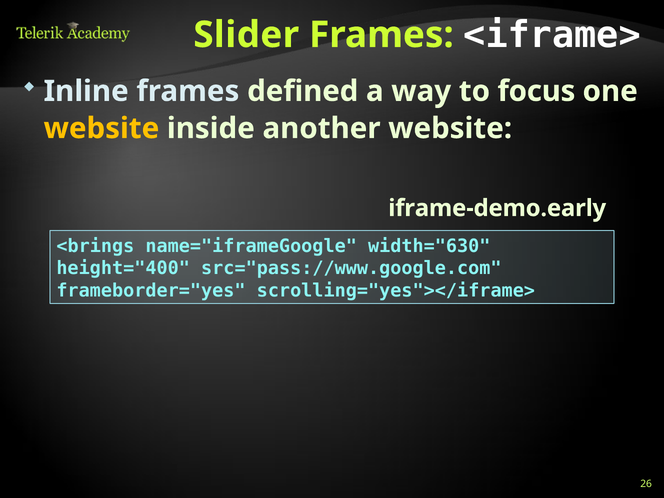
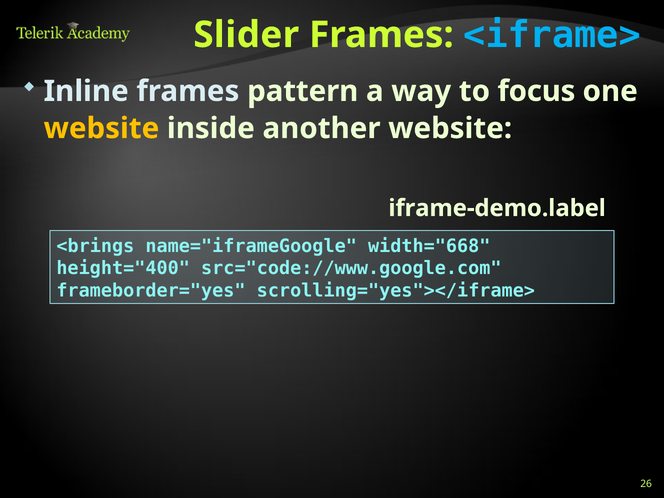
<iframe> colour: white -> light blue (552, 35)
defined: defined -> pattern (303, 91)
iframe-demo.early: iframe-demo.early -> iframe-demo.label (497, 208)
width="630: width="630 -> width="668 (429, 246)
src="pass://www.google.com: src="pass://www.google.com -> src="code://www.google.com (351, 268)
